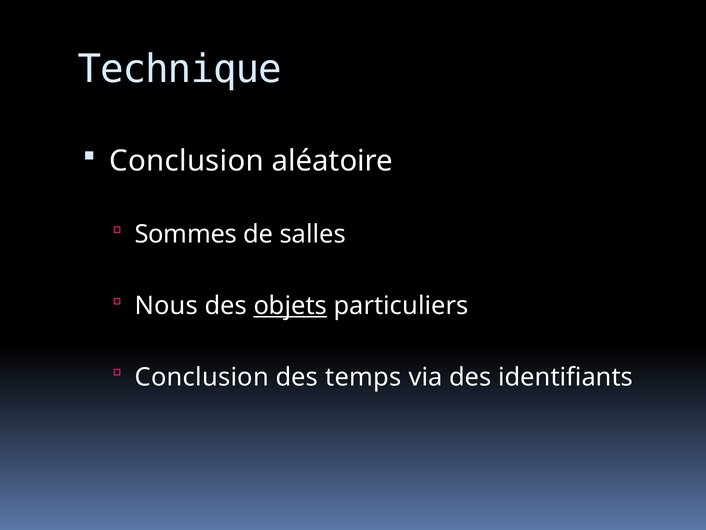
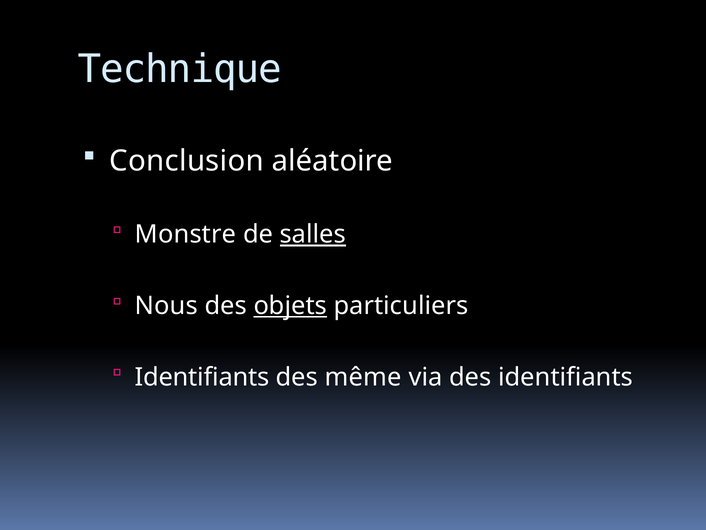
Sommes: Sommes -> Monstre (186, 234)
salles underline: none -> present (313, 234)
Conclusion: Conclusion -> Identifiants (202, 377)
temps: temps -> même (363, 377)
